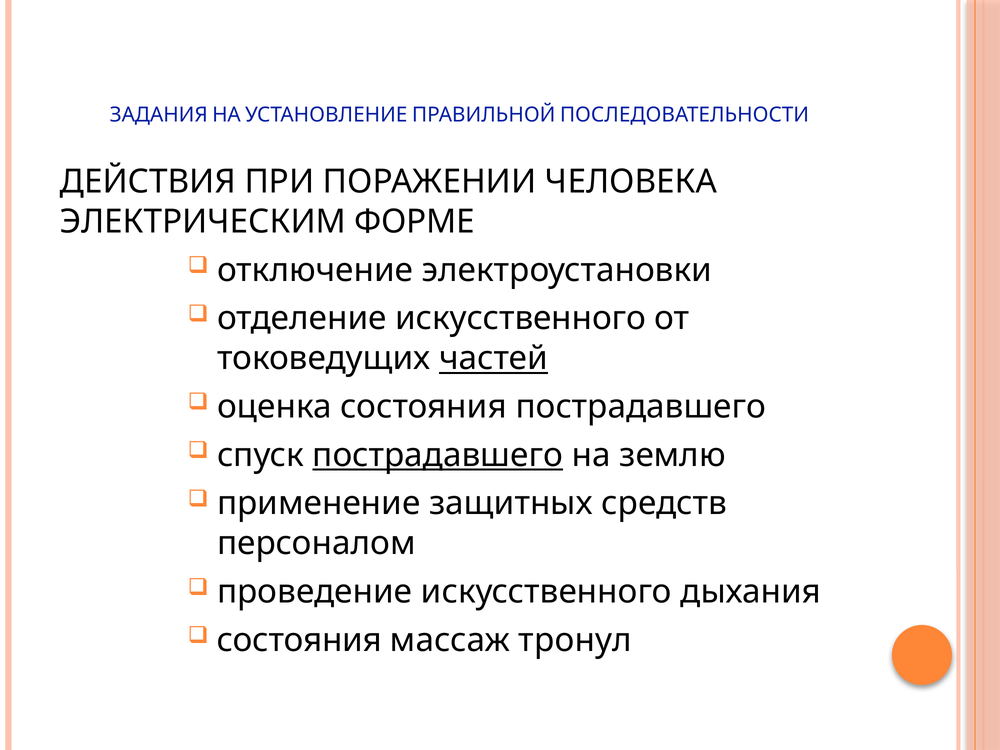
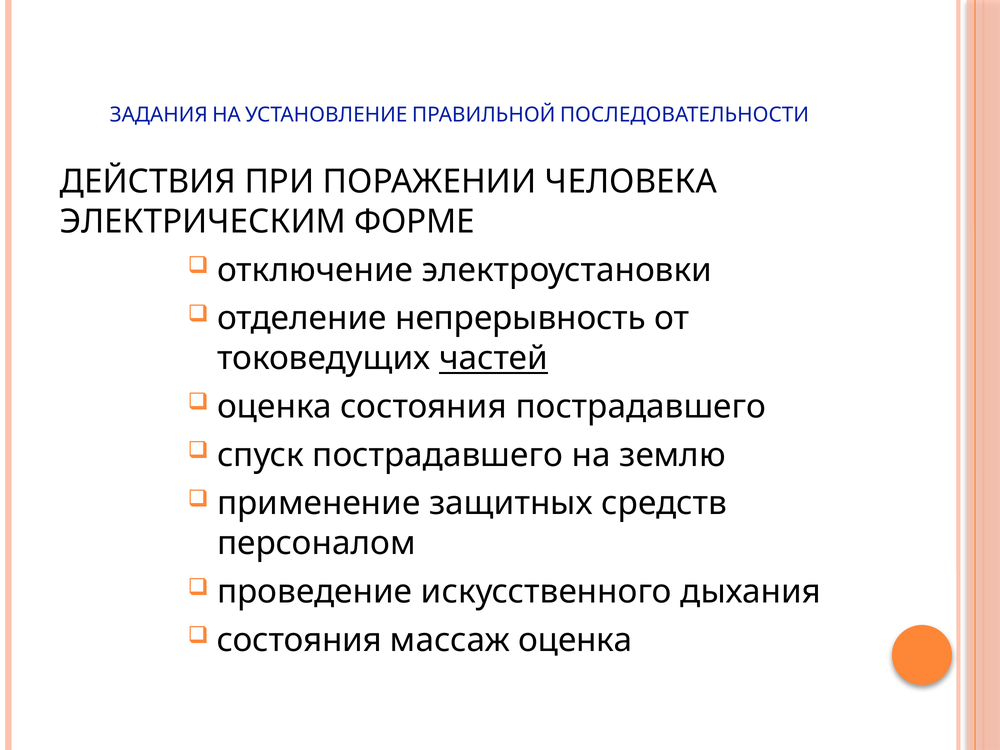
отделение искусственного: искусственного -> непрерывность (521, 318)
пострадавшего underline: present -> none (438, 455)
массаж тронул: тронул -> оценка (575, 640)
